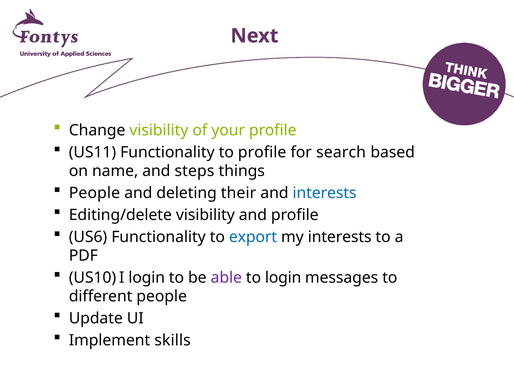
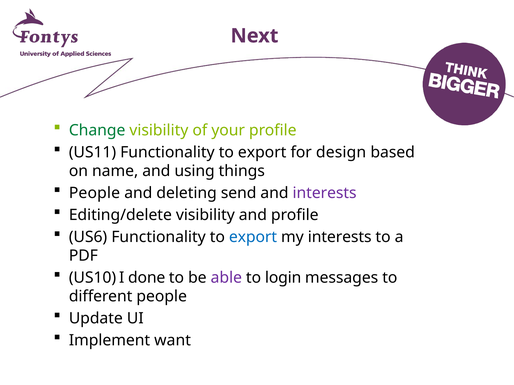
Change colour: black -> green (97, 130)
US11 Functionality to profile: profile -> export (262, 152)
search: search -> design (341, 152)
steps: steps -> using (195, 171)
their: their -> send (239, 193)
interests colour: blue -> purple (325, 193)
I login: login -> done (147, 278)
skills: skills -> want (173, 341)
